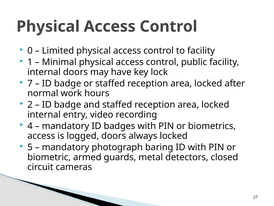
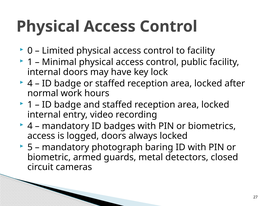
7: 7 -> 4 (30, 83)
2: 2 -> 1 (30, 104)
